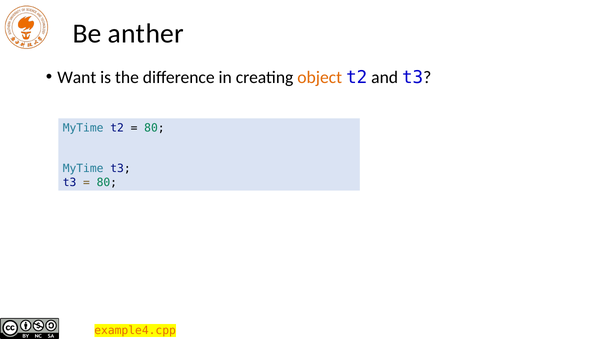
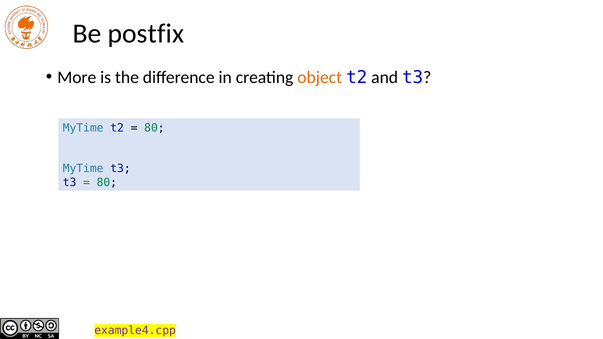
anther: anther -> postfix (146, 34)
Want: Want -> More (77, 77)
example4.cpp colour: orange -> purple (135, 331)
